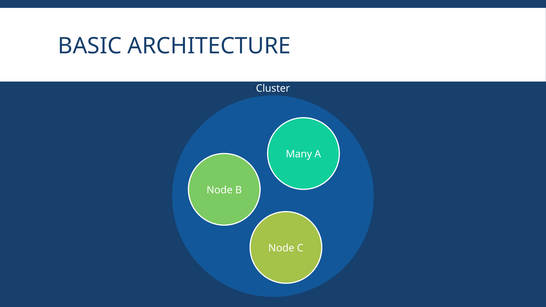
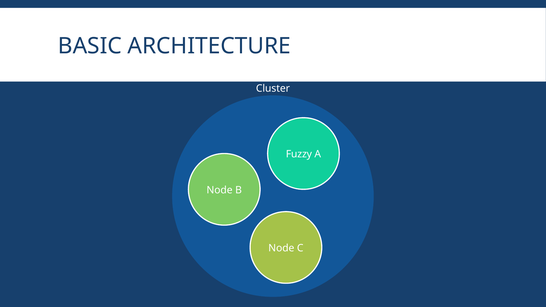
Many: Many -> Fuzzy (299, 154)
